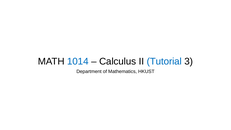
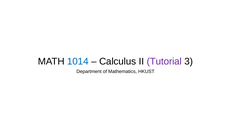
Tutorial colour: blue -> purple (164, 61)
